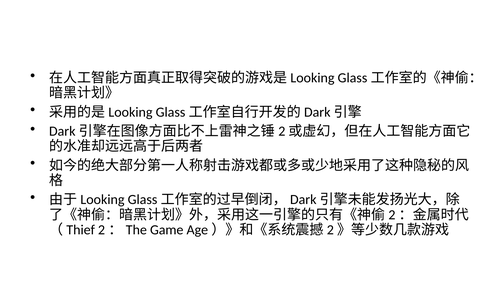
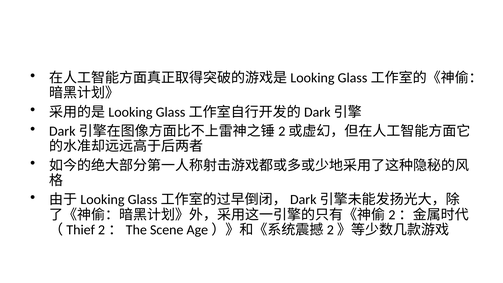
Game: Game -> Scene (167, 230)
